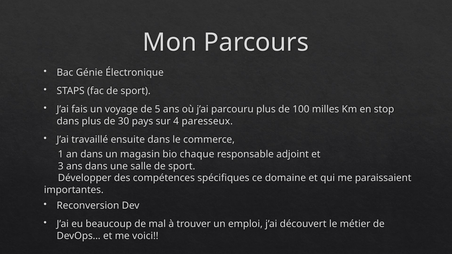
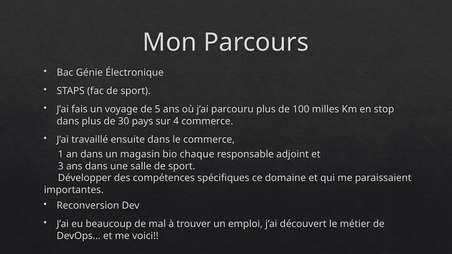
4 paresseux: paresseux -> commerce (207, 121)
